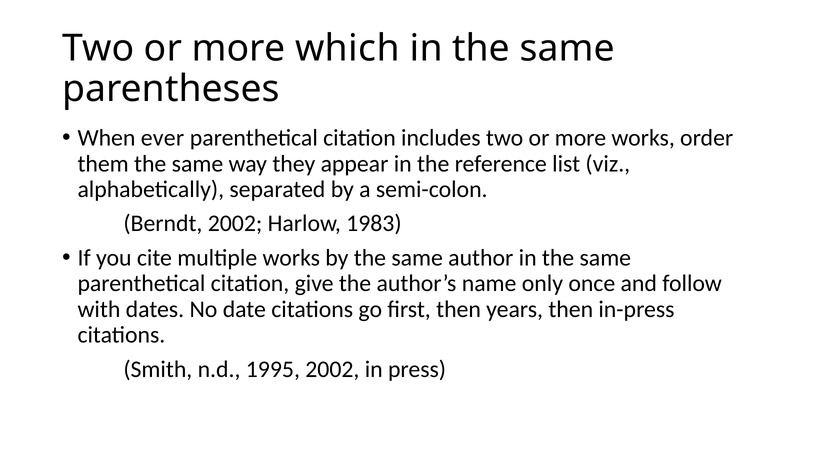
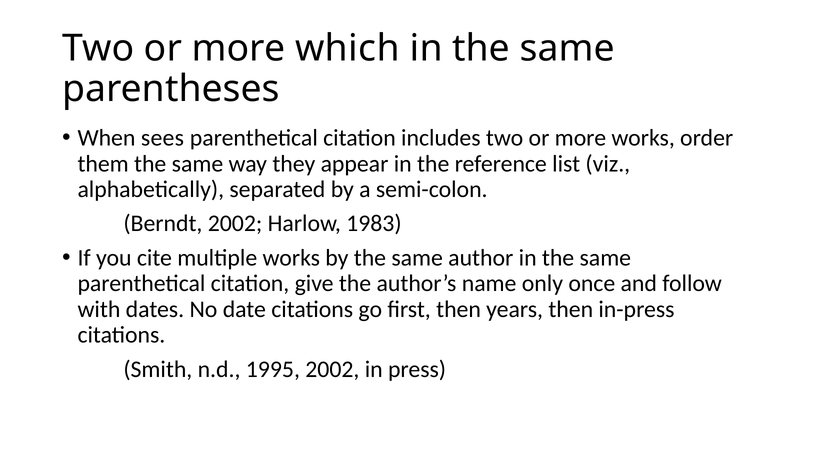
ever: ever -> sees (162, 138)
